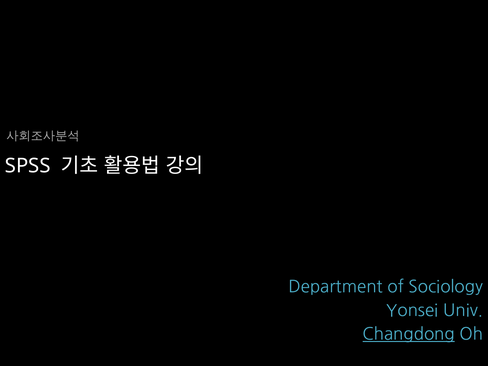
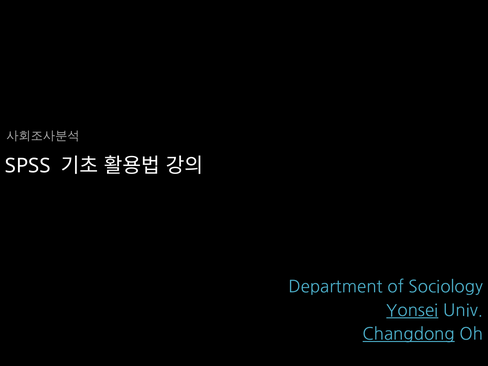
Yonsei underline: none -> present (412, 311)
